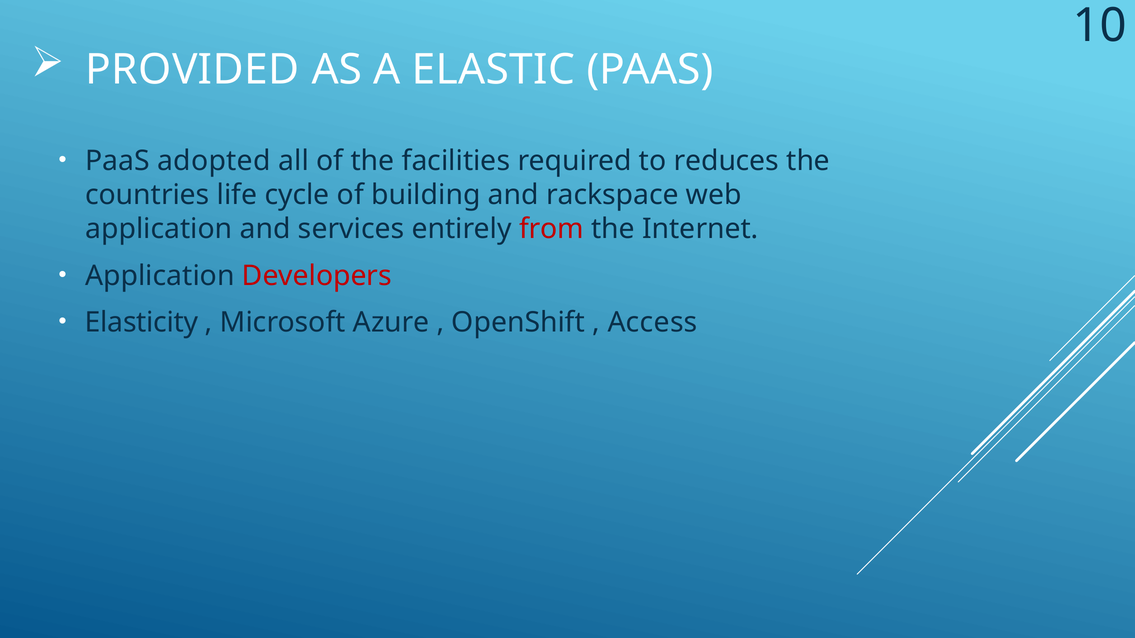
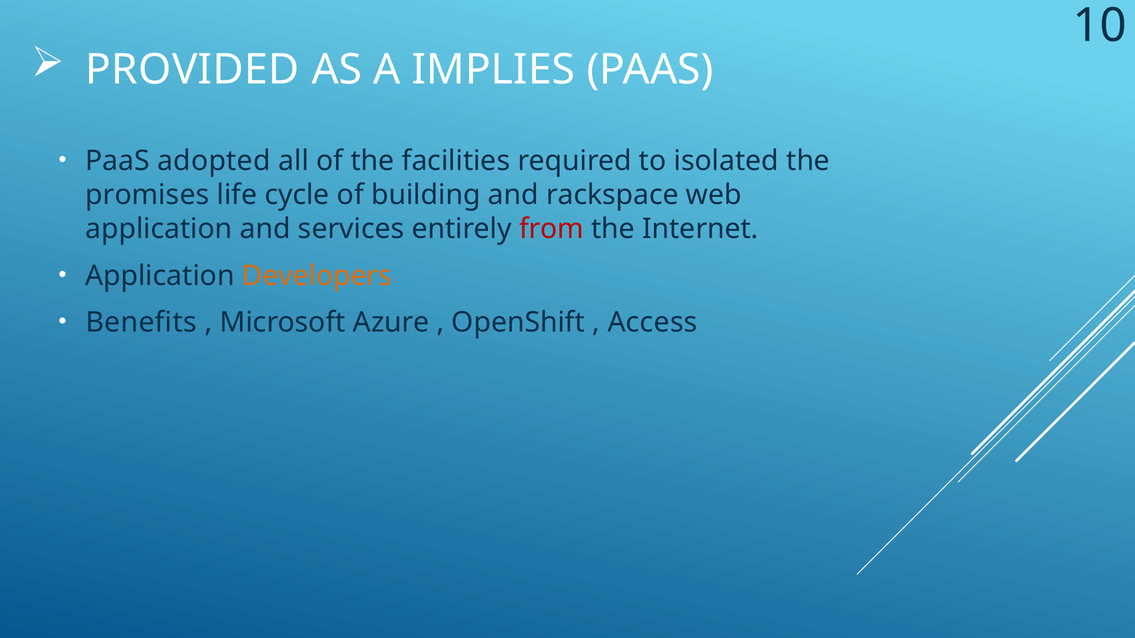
ELASTIC: ELASTIC -> IMPLIES (493, 70)
reduces: reduces -> isolated (726, 161)
countries: countries -> promises (147, 195)
Developers colour: red -> orange (317, 276)
Elasticity: Elasticity -> Benefits (141, 323)
